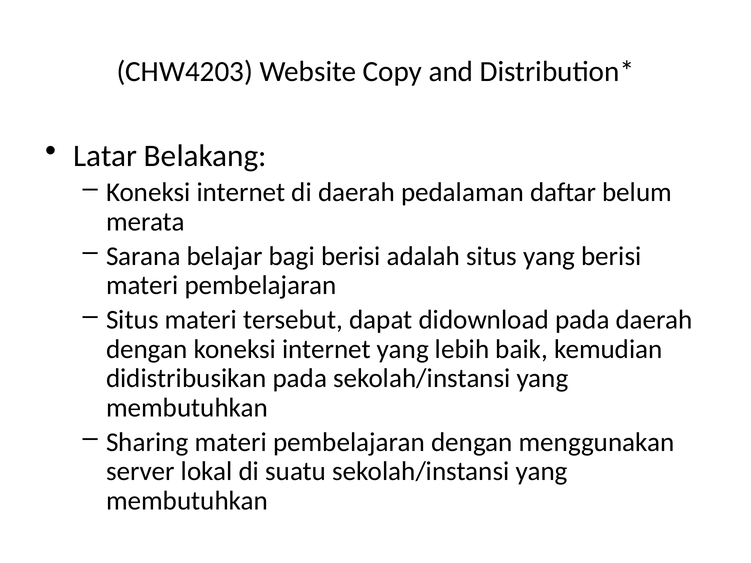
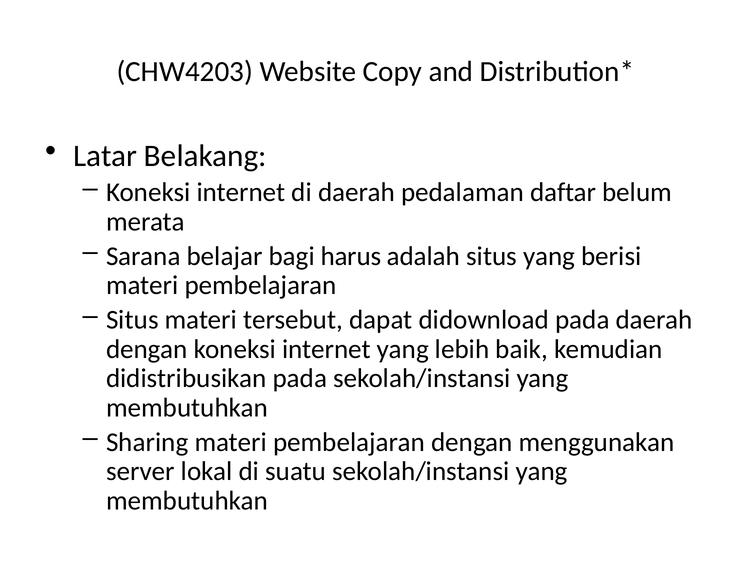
bagi berisi: berisi -> harus (351, 256)
